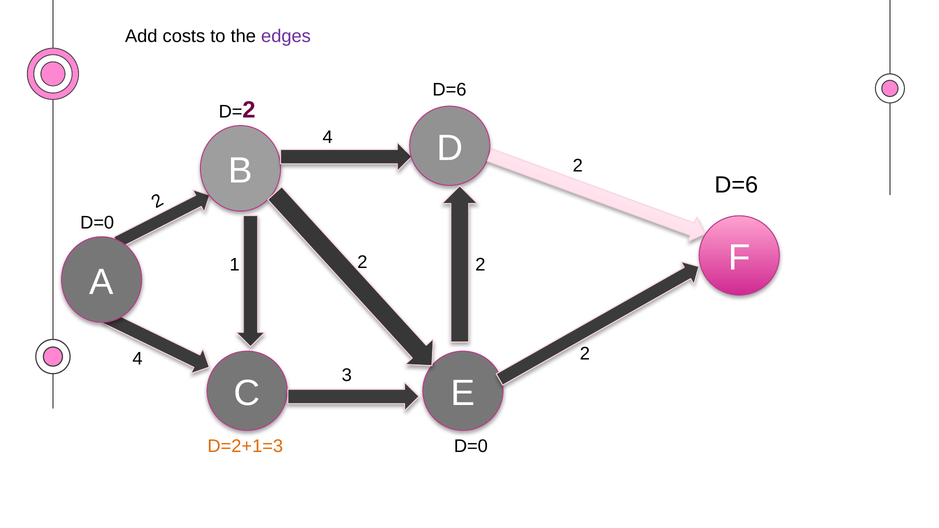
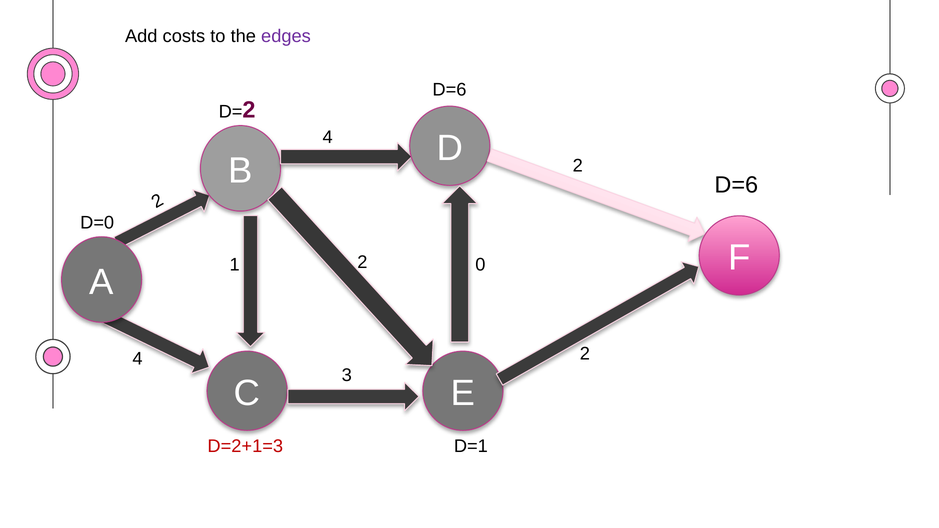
1 2: 2 -> 0 (480, 265)
D=2+1=3 colour: orange -> red (245, 446)
D=0: D=0 -> D=1 (471, 446)
